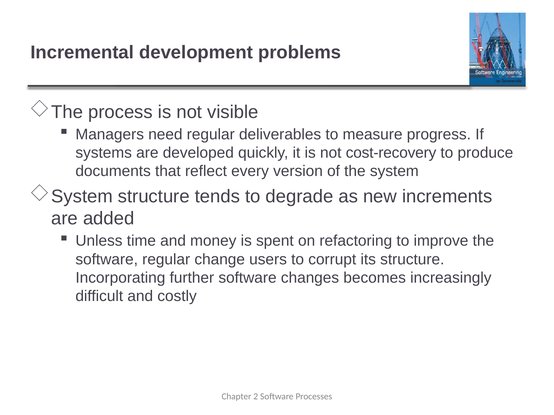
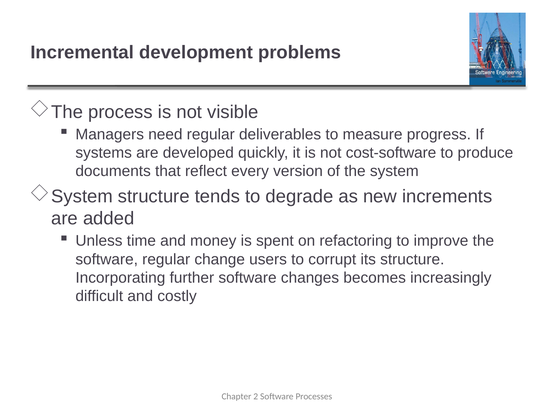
cost-recovery: cost-recovery -> cost-software (391, 153)
